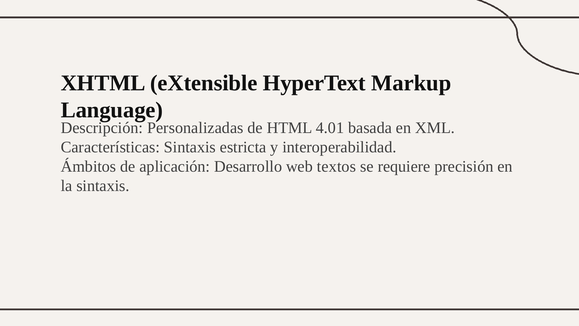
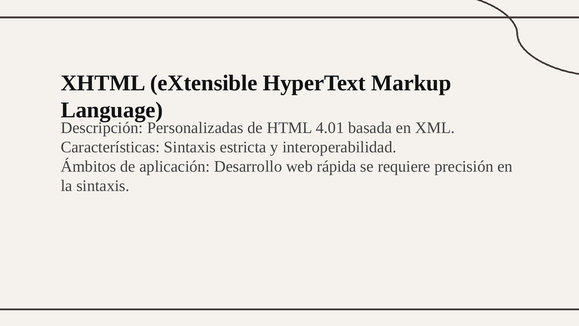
textos: textos -> rápida (337, 166)
